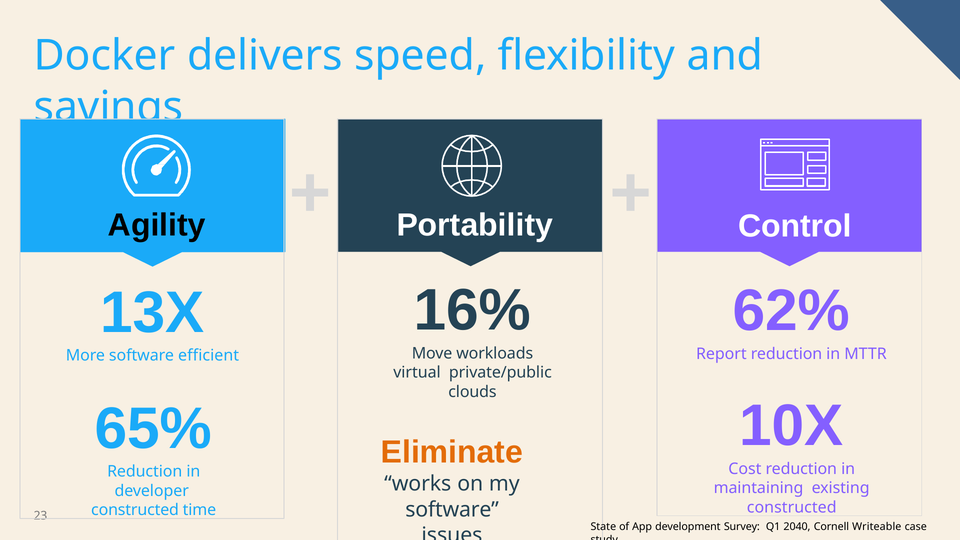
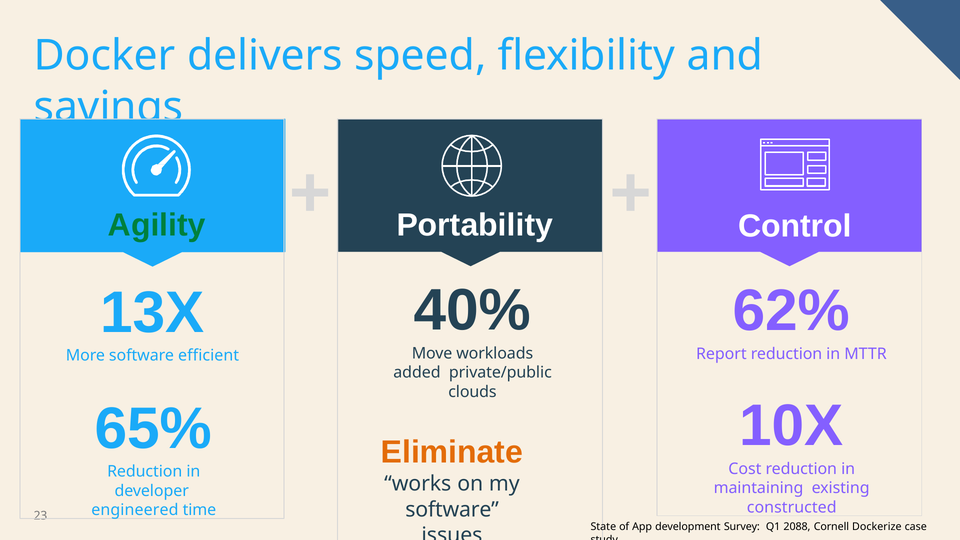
Agility colour: black -> green (157, 225)
16%: 16% -> 40% (472, 311)
virtual: virtual -> added (417, 373)
constructed: constructed -> engineered (135, 510)
2040: 2040 -> 2088 (797, 527)
Writeable: Writeable -> Dockerize (877, 527)
